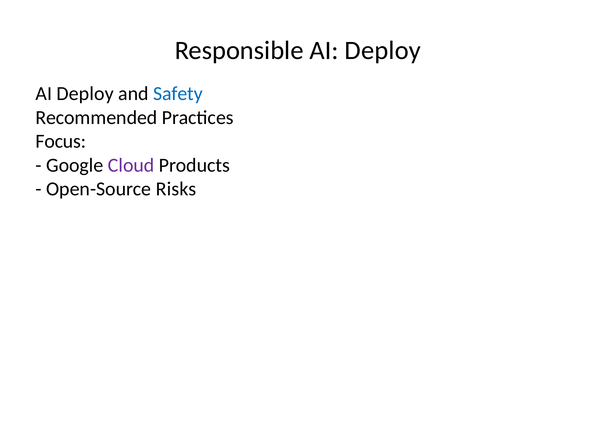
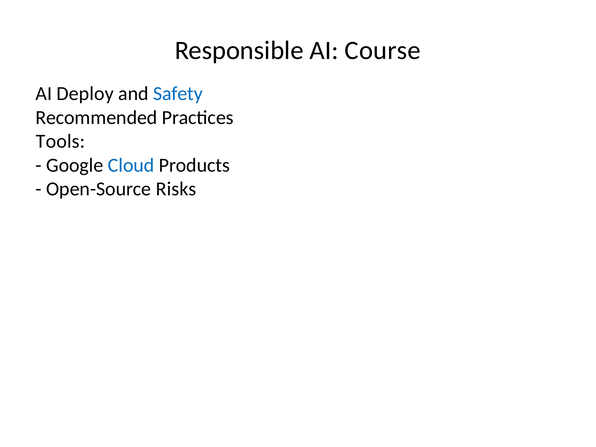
Responsible AI Deploy: Deploy -> Course (383, 50)
Focus: Focus -> Tools (61, 141)
Cloud colour: purple -> blue (131, 165)
